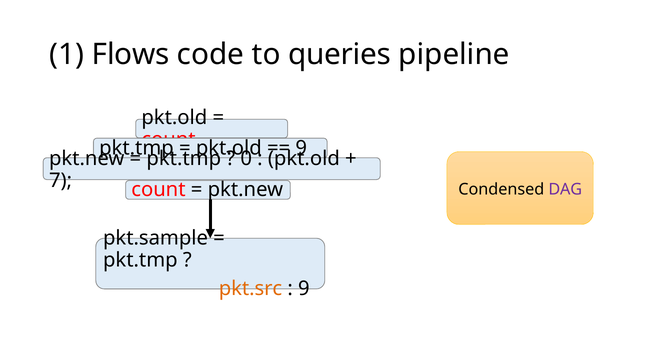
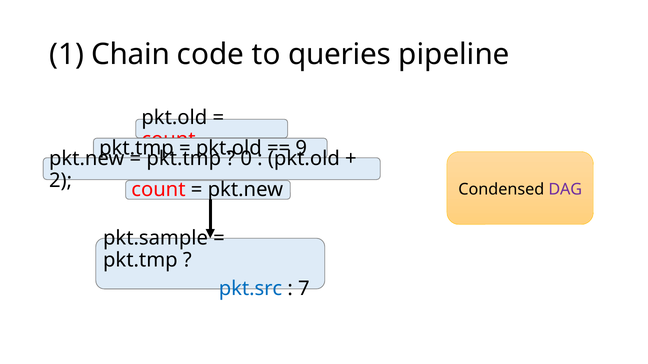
Flows: Flows -> Chain (131, 54)
7: 7 -> 2 (61, 181)
pkt.src colour: orange -> blue (251, 289)
9: 9 -> 7 (304, 289)
